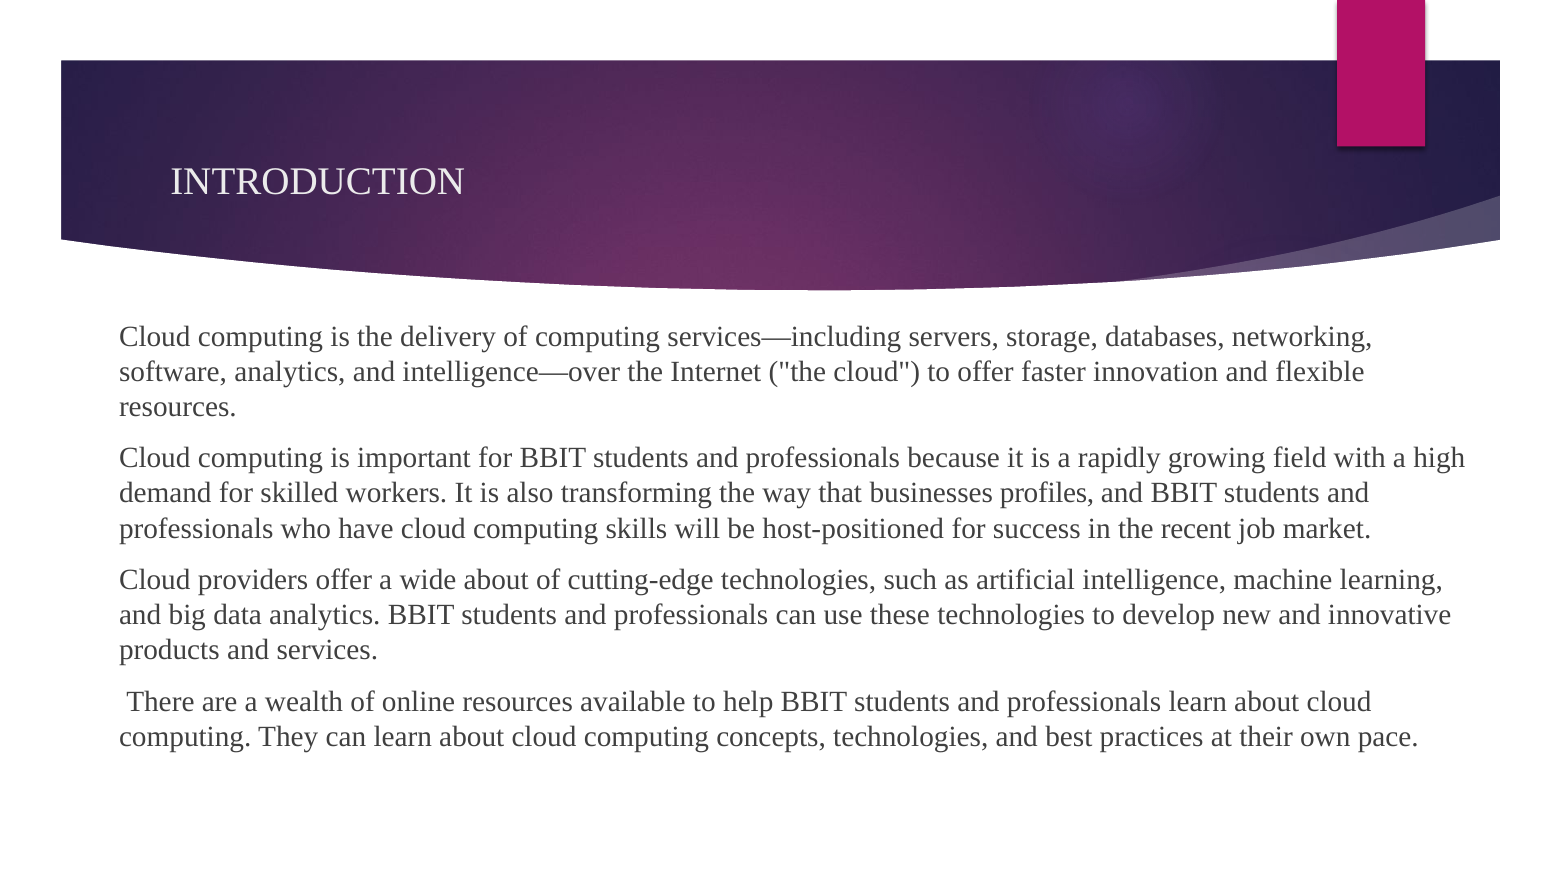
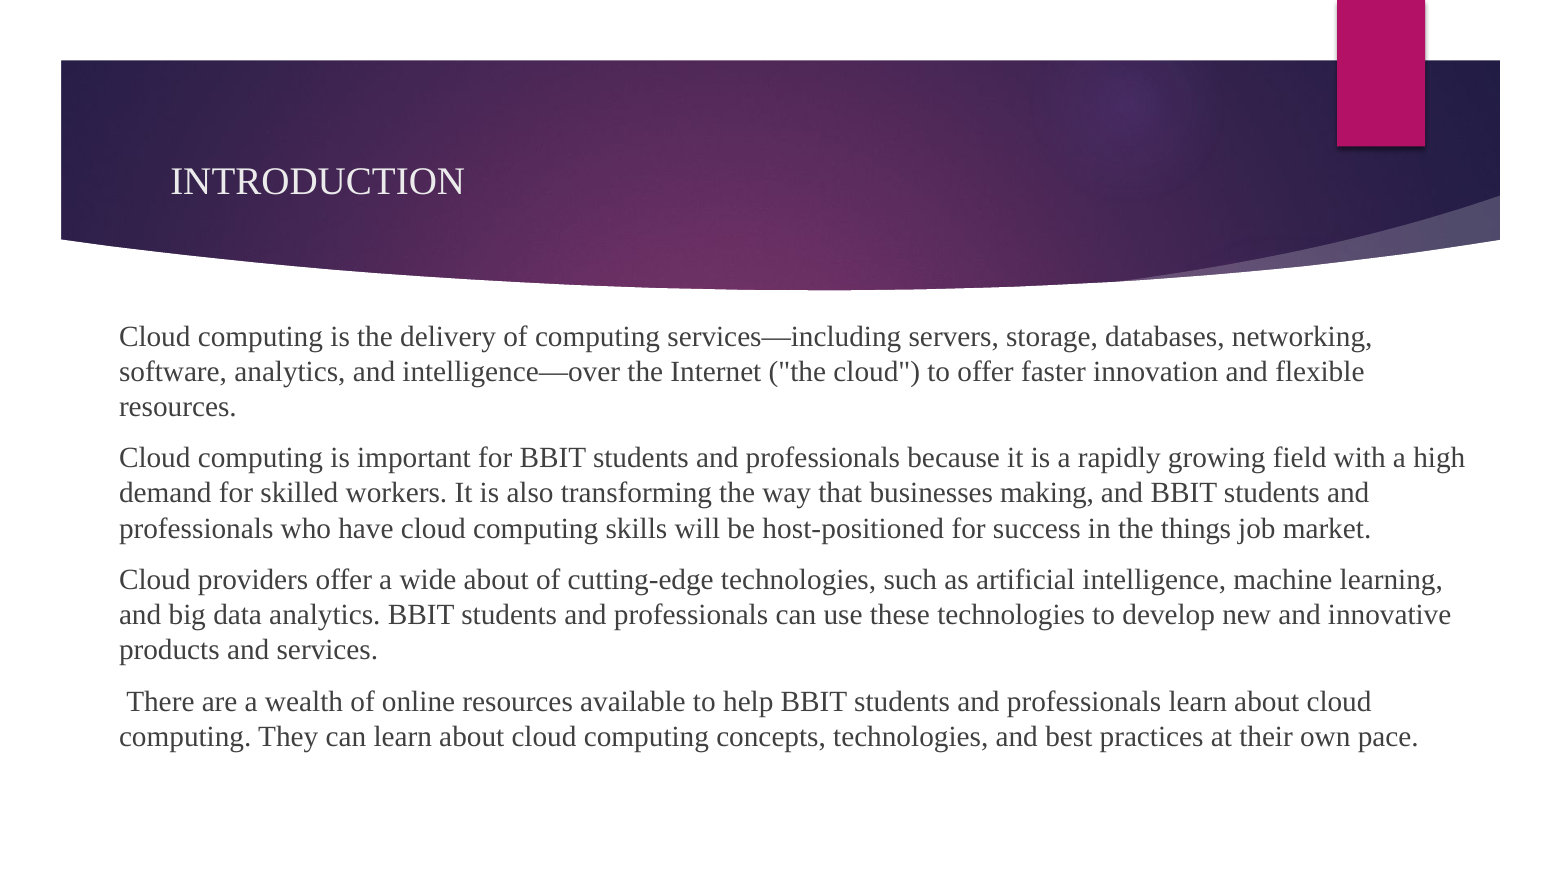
profiles: profiles -> making (1047, 493)
recent: recent -> things (1196, 528)
